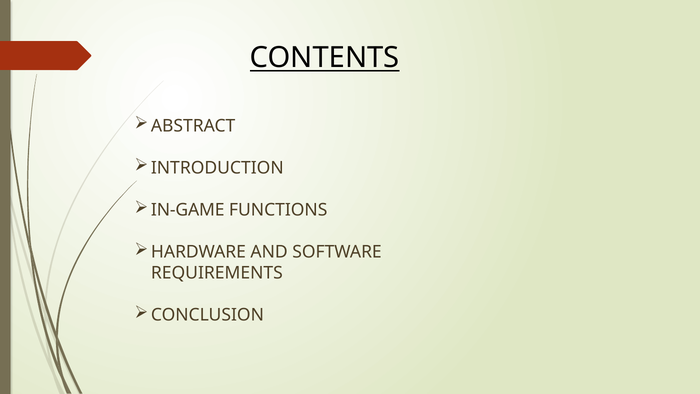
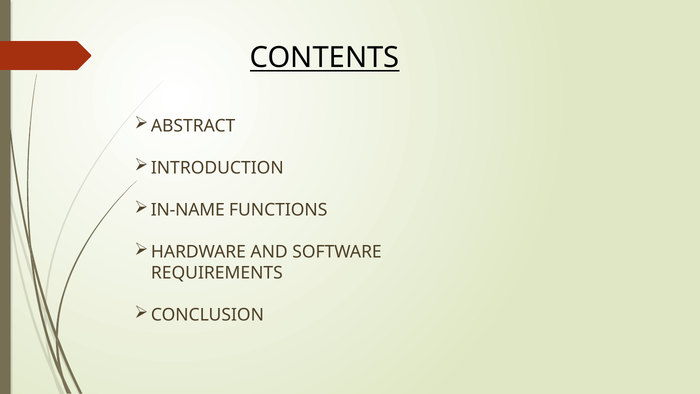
IN-GAME: IN-GAME -> IN-NAME (188, 210)
